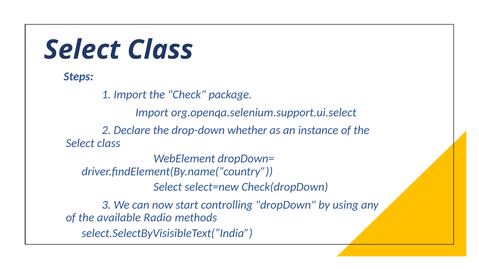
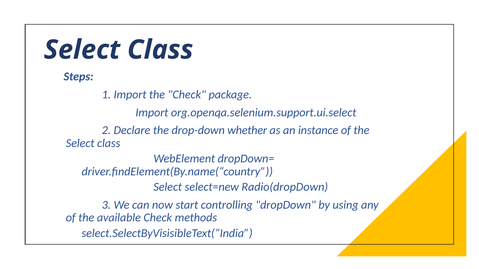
Check(dropDown: Check(dropDown -> Radio(dropDown (285, 187)
available Radio: Radio -> Check (158, 218)
